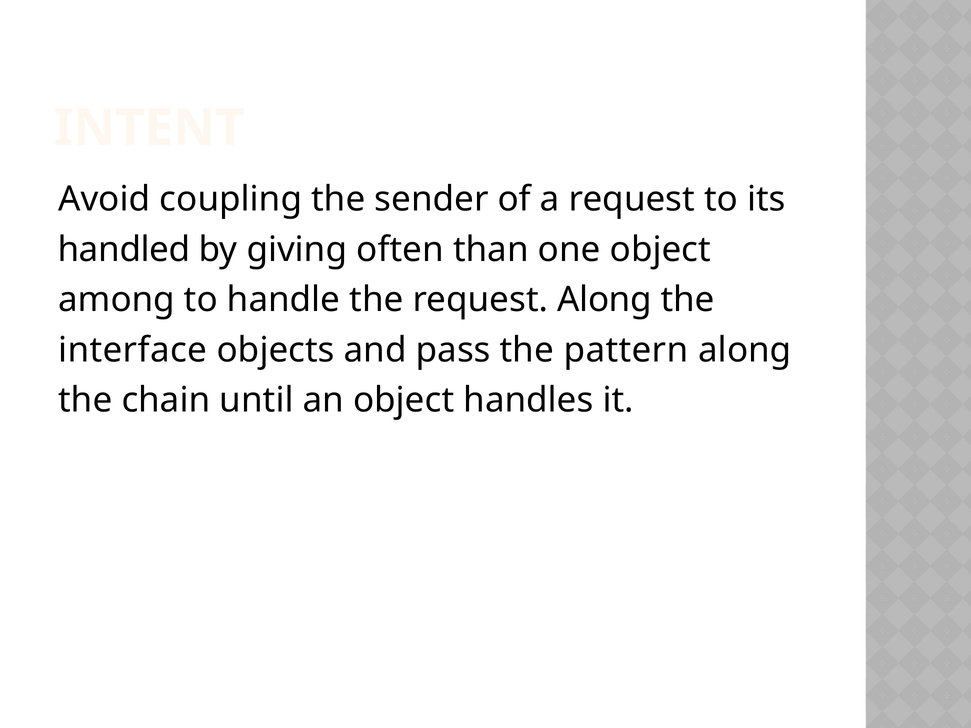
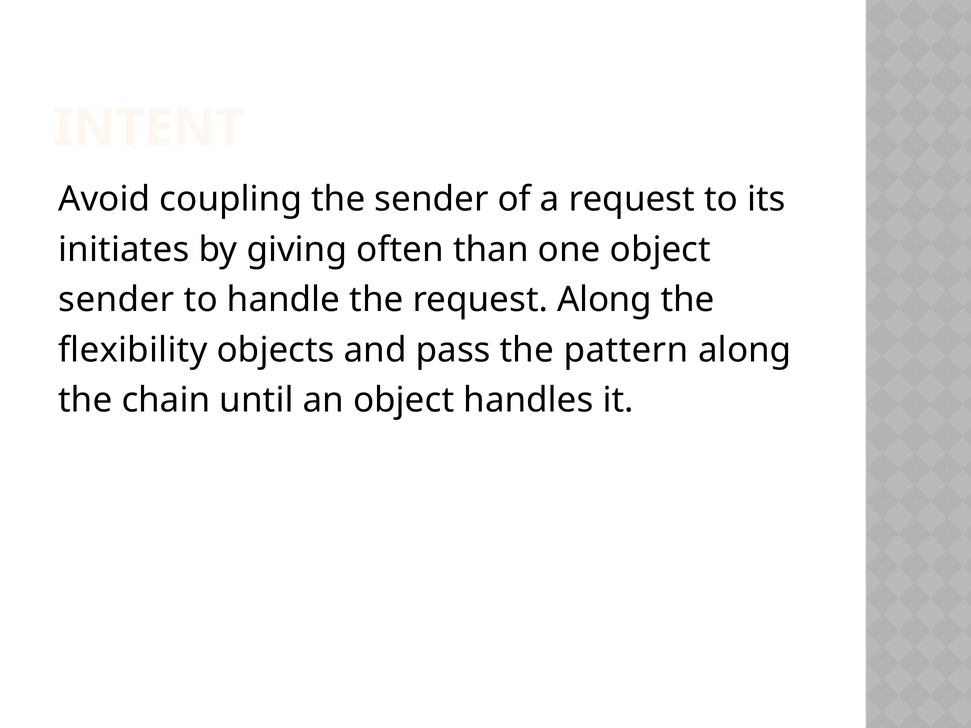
handled: handled -> initiates (124, 250)
among: among -> sender (116, 300)
interface: interface -> flexibility (133, 350)
